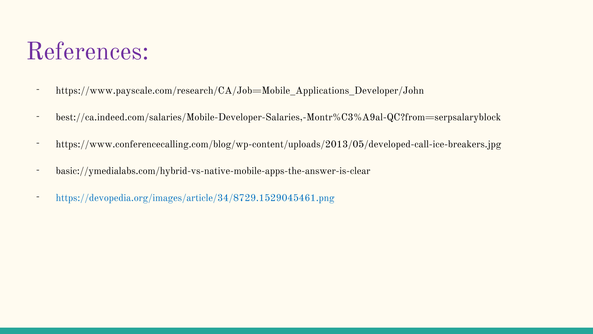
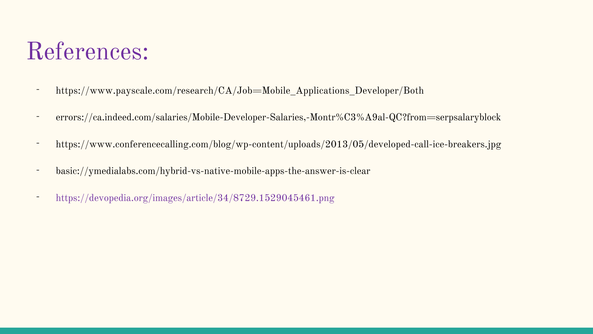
https://www.payscale.com/research/CA/Job=Mobile_Applications_Developer/John: https://www.payscale.com/research/CA/Job=Mobile_Applications_Developer/John -> https://www.payscale.com/research/CA/Job=Mobile_Applications_Developer/Both (240, 90)
best://ca.indeed.com/salaries/Mobile-Developer-Salaries,-Montr%C3%A9al-QC?from=serpsalaryblock: best://ca.indeed.com/salaries/Mobile-Developer-Salaries,-Montr%C3%A9al-QC?from=serpsalaryblock -> errors://ca.indeed.com/salaries/Mobile-Developer-Salaries,-Montr%C3%A9al-QC?from=serpsalaryblock (278, 117)
https://devopedia.org/images/article/34/8729.1529045461.png colour: blue -> purple (195, 197)
